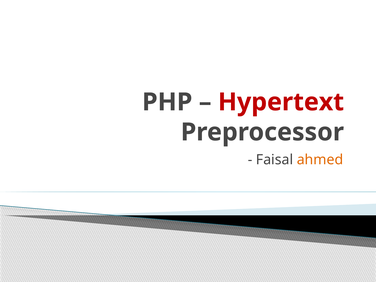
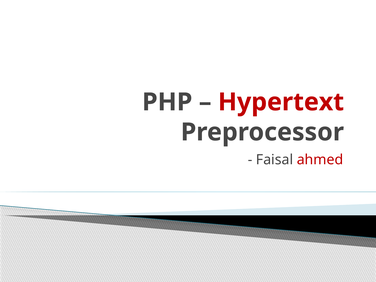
ahmed colour: orange -> red (320, 160)
